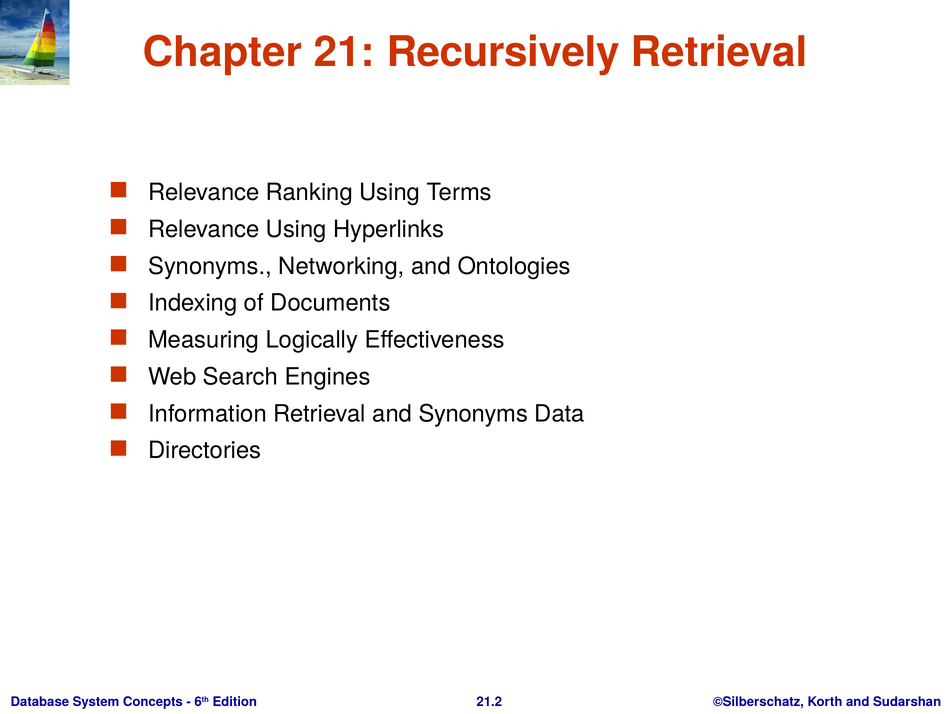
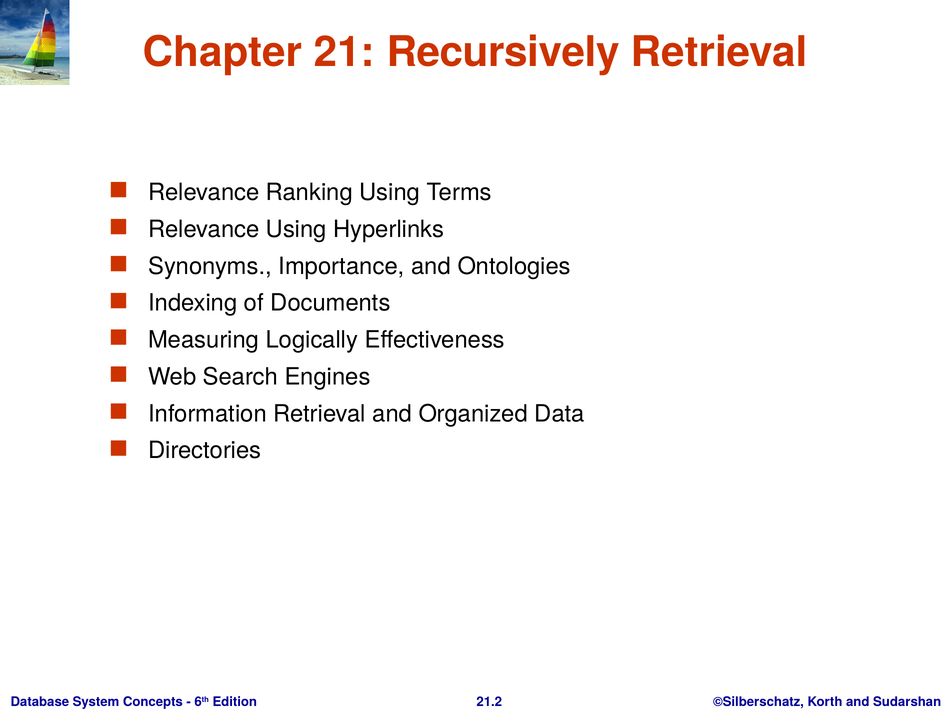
Networking: Networking -> Importance (341, 266)
and Synonyms: Synonyms -> Organized (473, 413)
